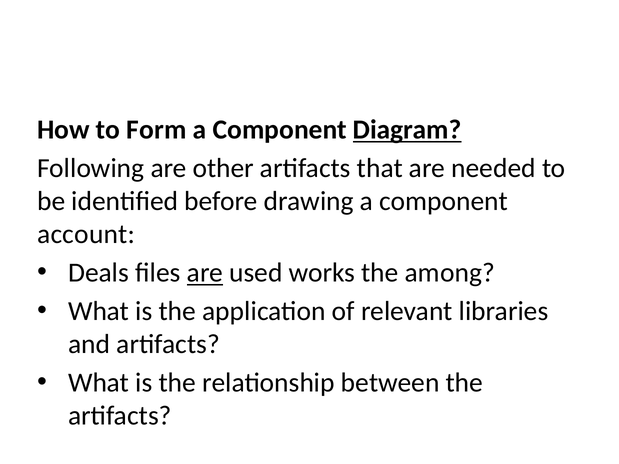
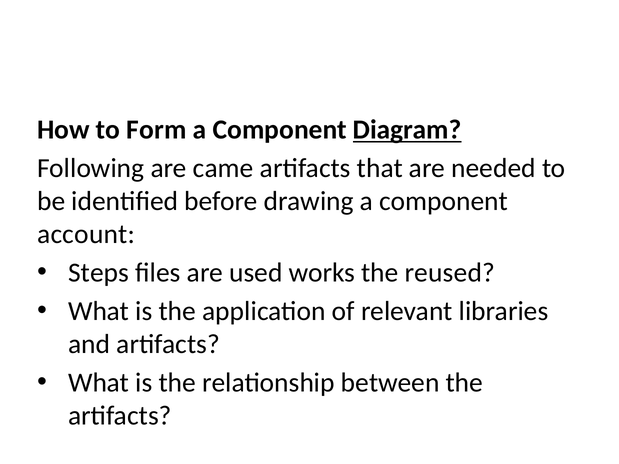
other: other -> came (223, 168)
Deals: Deals -> Steps (99, 273)
are underline: present -> none (205, 273)
among: among -> reused (450, 273)
